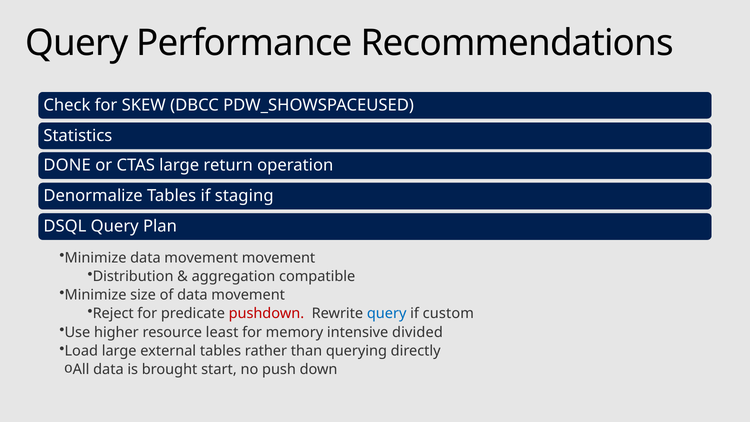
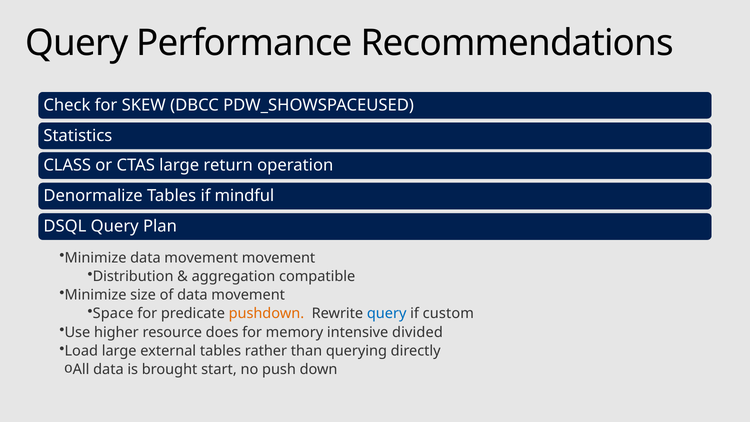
DONE: DONE -> CLASS (67, 165)
staging: staging -> mindful (244, 196)
Reject: Reject -> Space (113, 313)
pushdown colour: red -> orange (266, 313)
least: least -> does (222, 332)
